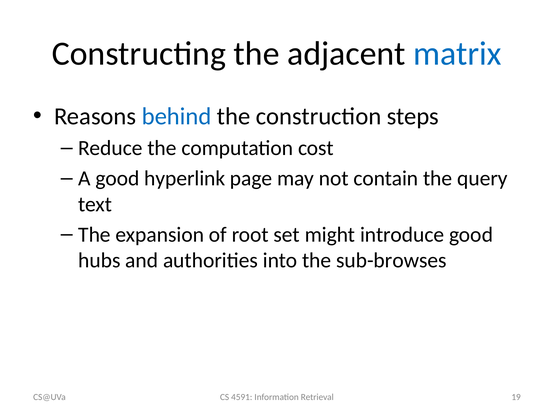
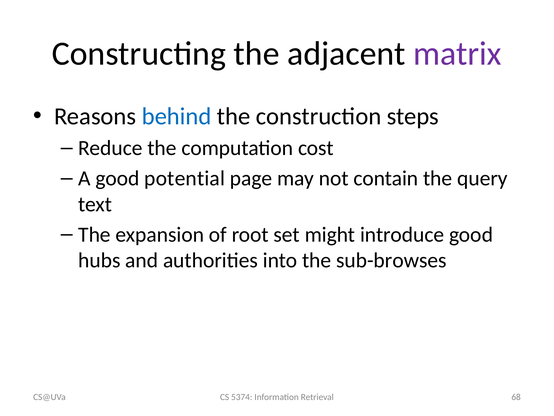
matrix colour: blue -> purple (457, 54)
hyperlink: hyperlink -> potential (185, 178)
4591: 4591 -> 5374 (242, 397)
19: 19 -> 68 (516, 397)
